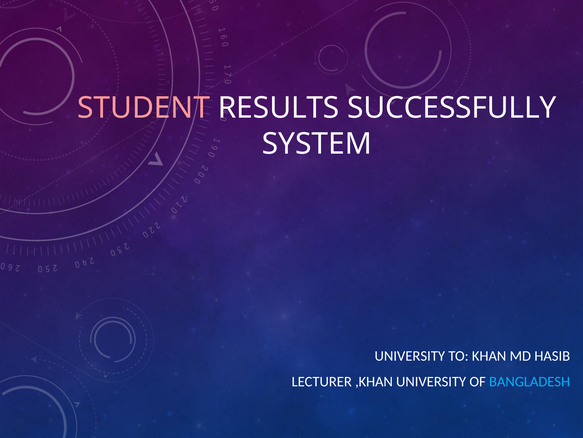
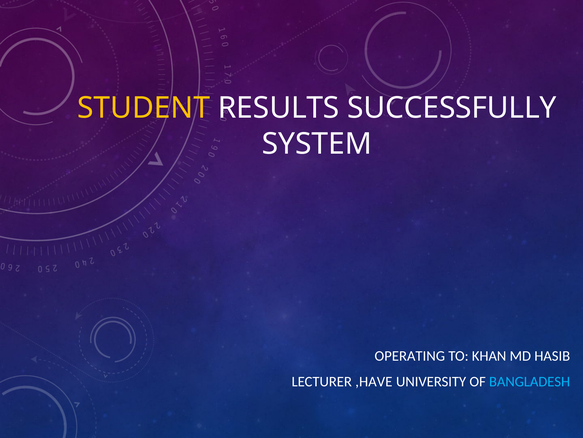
STUDENT colour: pink -> yellow (144, 108)
UNIVERSITY: UNIVERSITY -> OPERATING (410, 355)
,KHAN: ,KHAN -> ,HAVE (374, 381)
